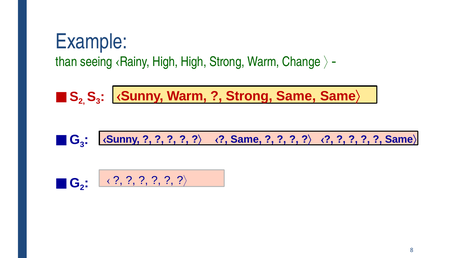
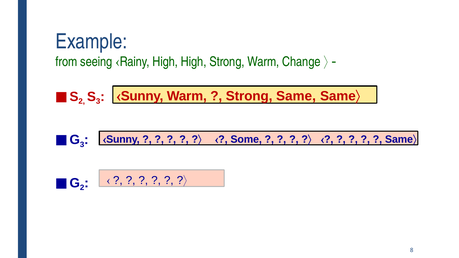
than: than -> from (66, 62)
Same: Same -> Some (246, 140)
